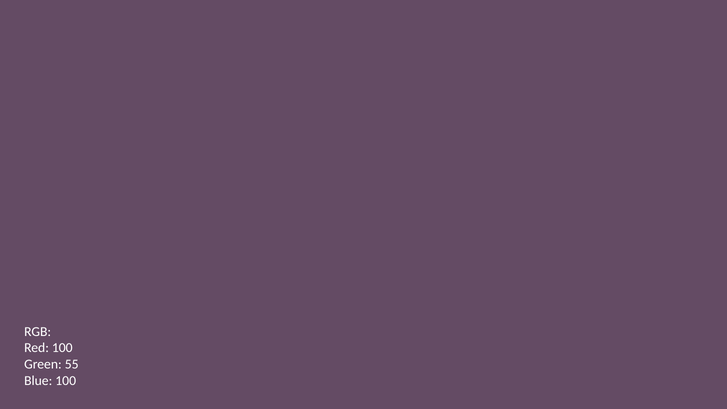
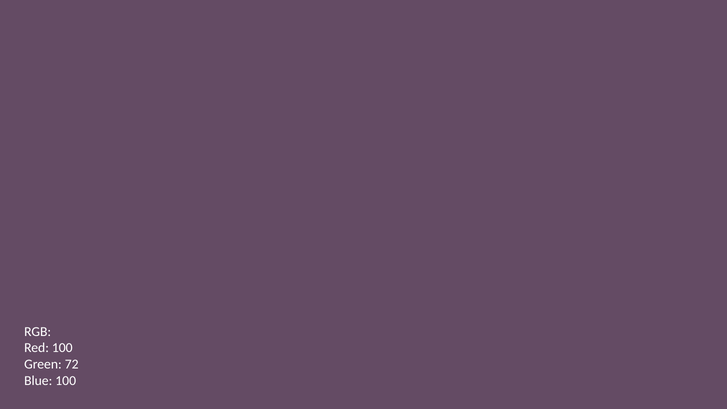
55: 55 -> 72 (72, 364)
